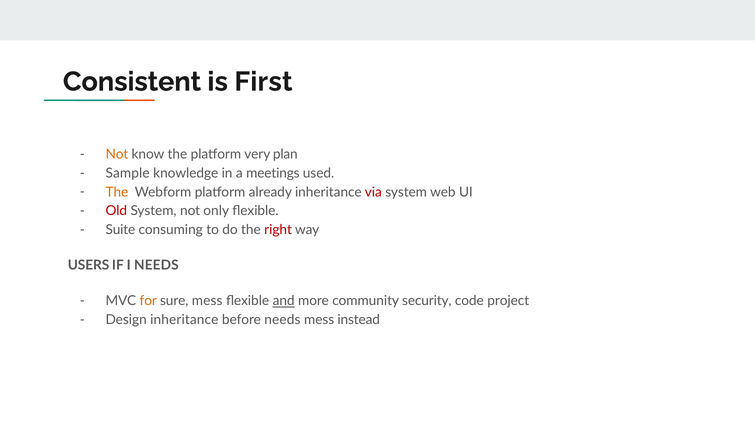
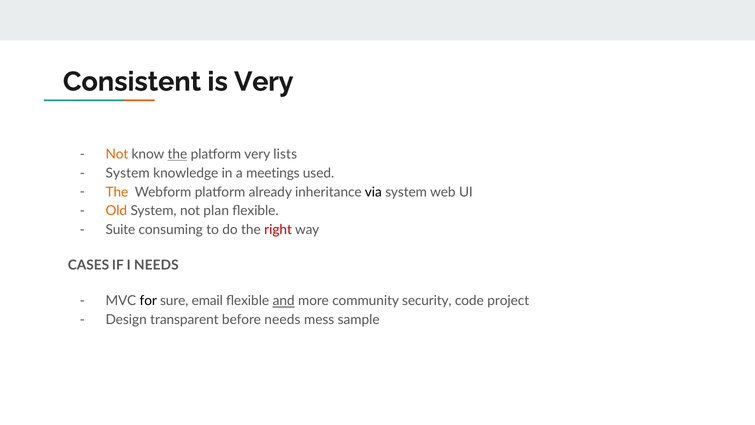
is First: First -> Very (264, 82)
the underline: none -> present (177, 154)
plan: plan -> lists (285, 154)
Sample: Sample -> System (128, 173)
via colour: red -> black (373, 192)
Old colour: red -> orange (116, 211)
only: only -> plan (216, 211)
USERS: USERS -> CASES (88, 265)
for colour: orange -> black (148, 301)
sure mess: mess -> email (207, 301)
Design inheritance: inheritance -> transparent (184, 320)
instead: instead -> sample (359, 320)
